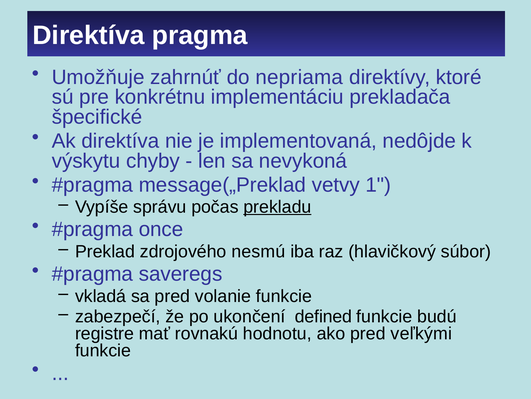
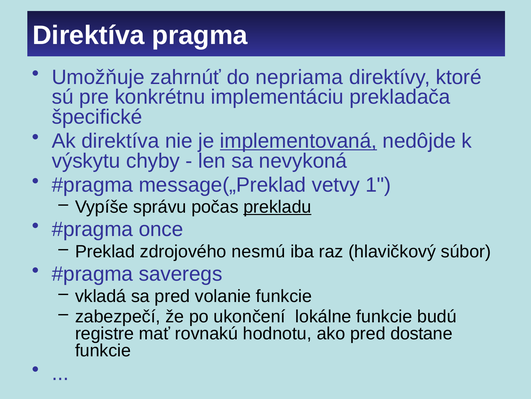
implementovaná underline: none -> present (298, 141)
defined: defined -> lokálne (323, 316)
veľkými: veľkými -> dostane (421, 333)
